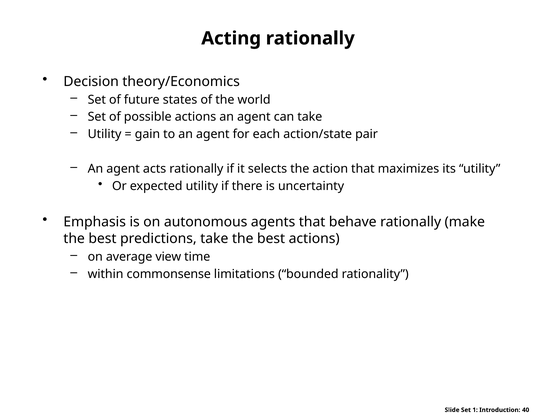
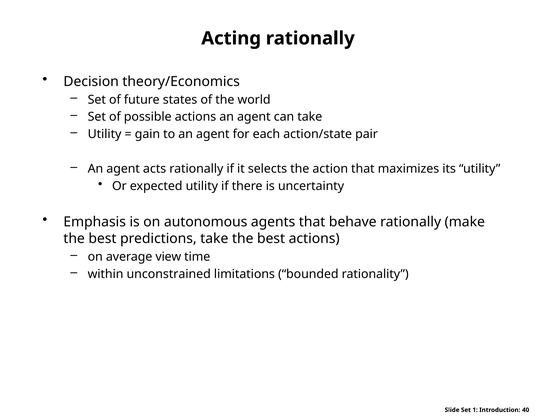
commonsense: commonsense -> unconstrained (169, 274)
